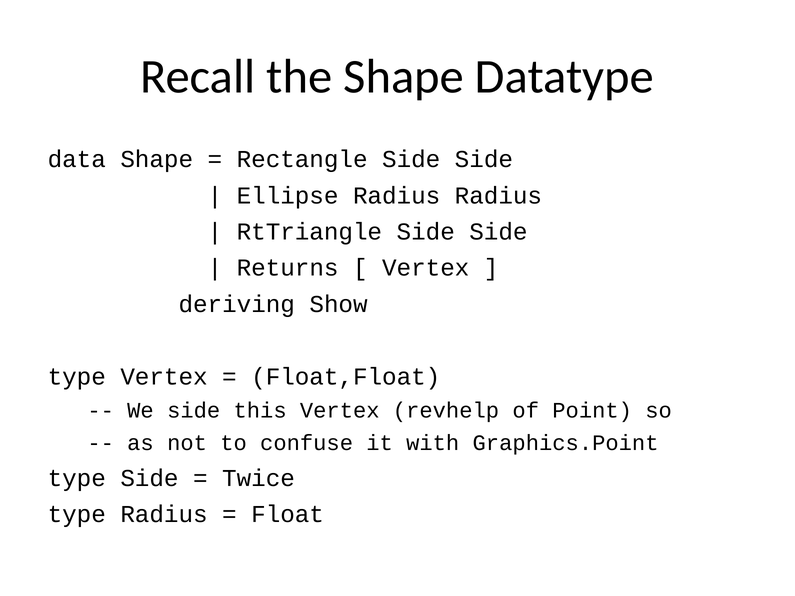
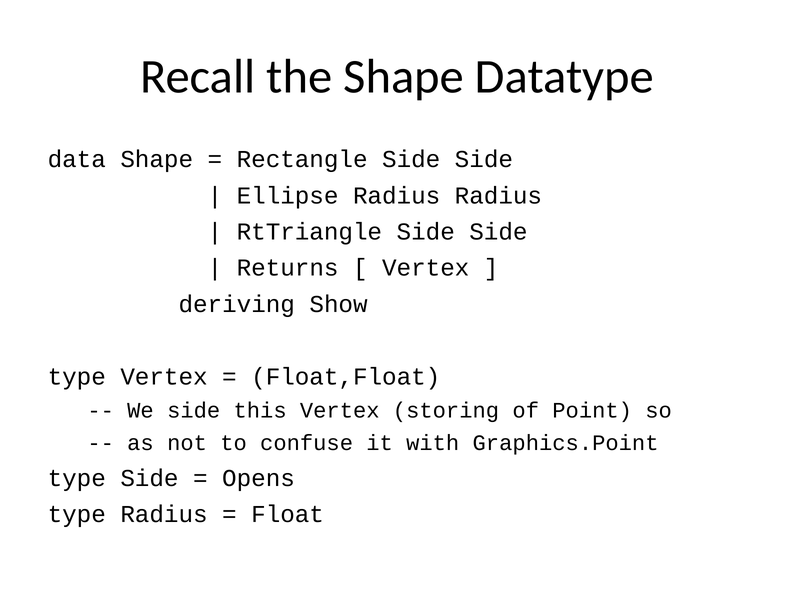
revhelp: revhelp -> storing (446, 411)
Twice: Twice -> Opens (259, 478)
